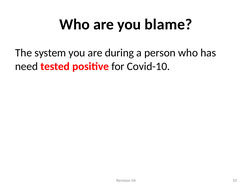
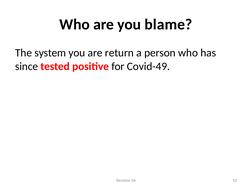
during: during -> return (119, 53)
need: need -> since (27, 66)
Covid-10: Covid-10 -> Covid-49 (148, 66)
